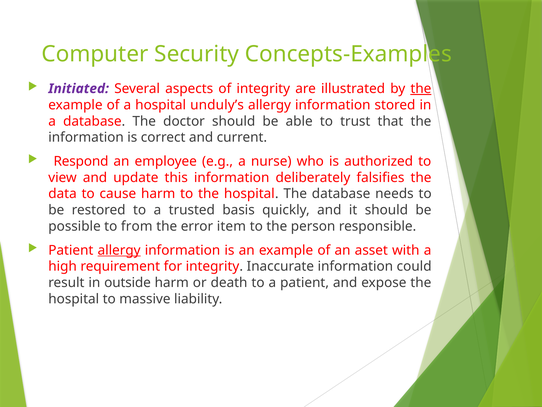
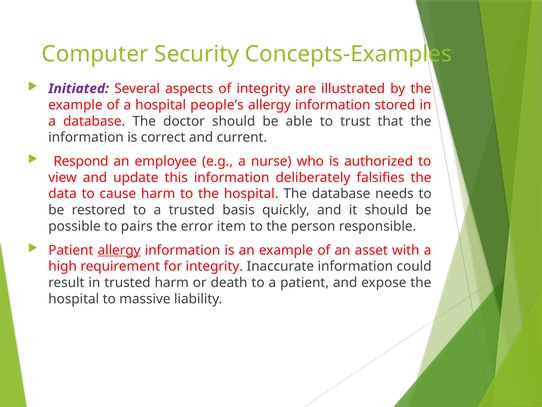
the underline: present -> none (421, 89)
unduly’s: unduly’s -> people’s (217, 105)
from: from -> pairs (137, 226)
in outside: outside -> trusted (127, 282)
